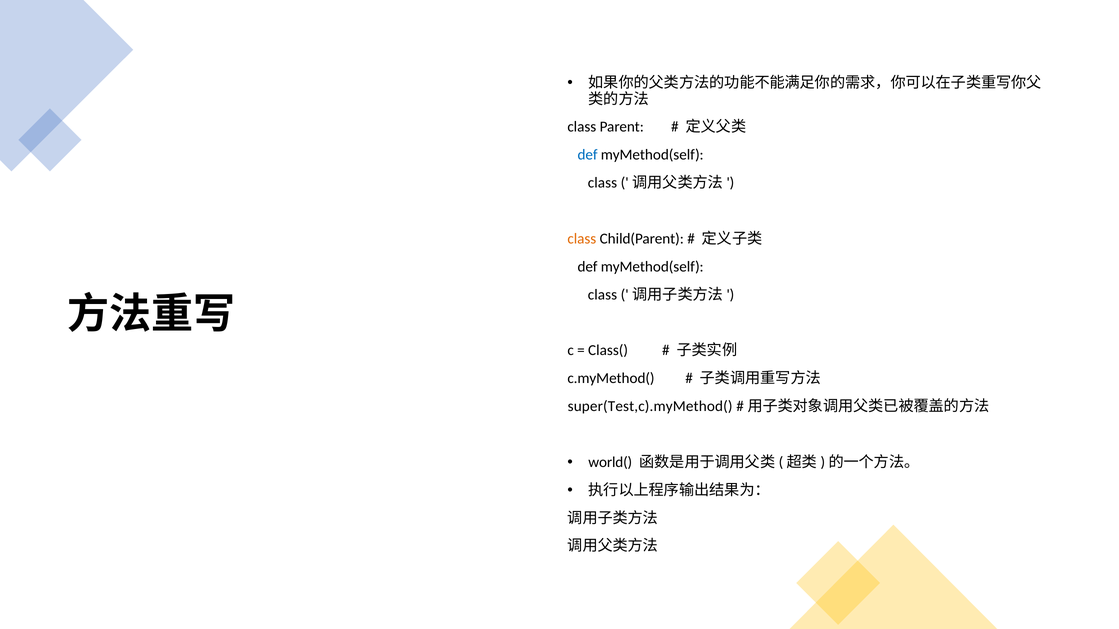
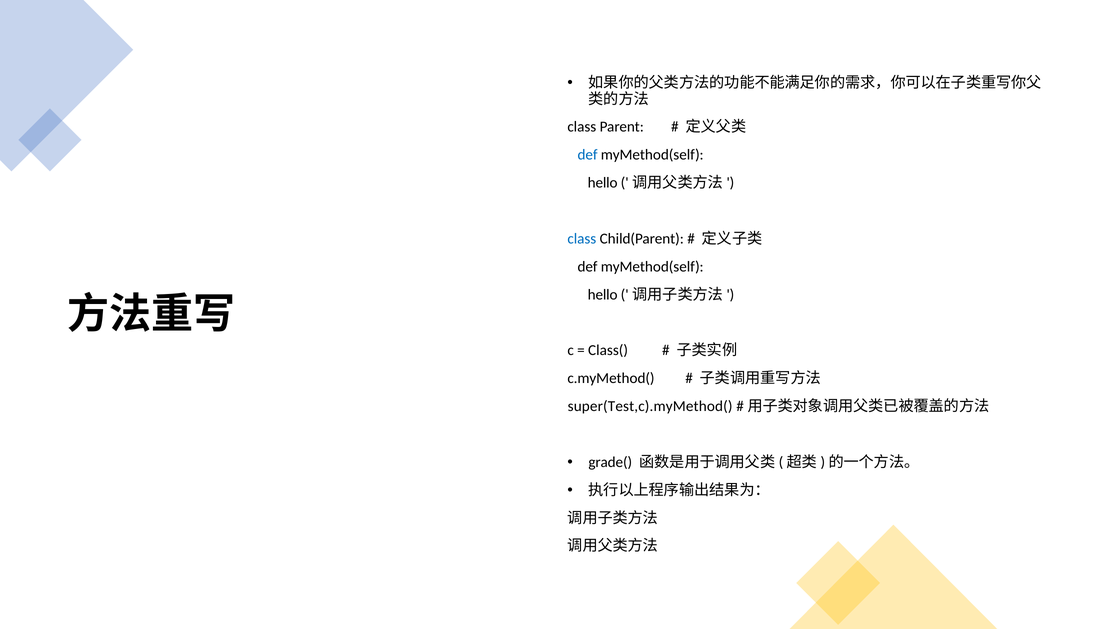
class: class -> hello (603, 183)
class colour: orange -> blue (582, 239)
class: class -> hello (603, 295)
world(: world( -> grade( (610, 462)
